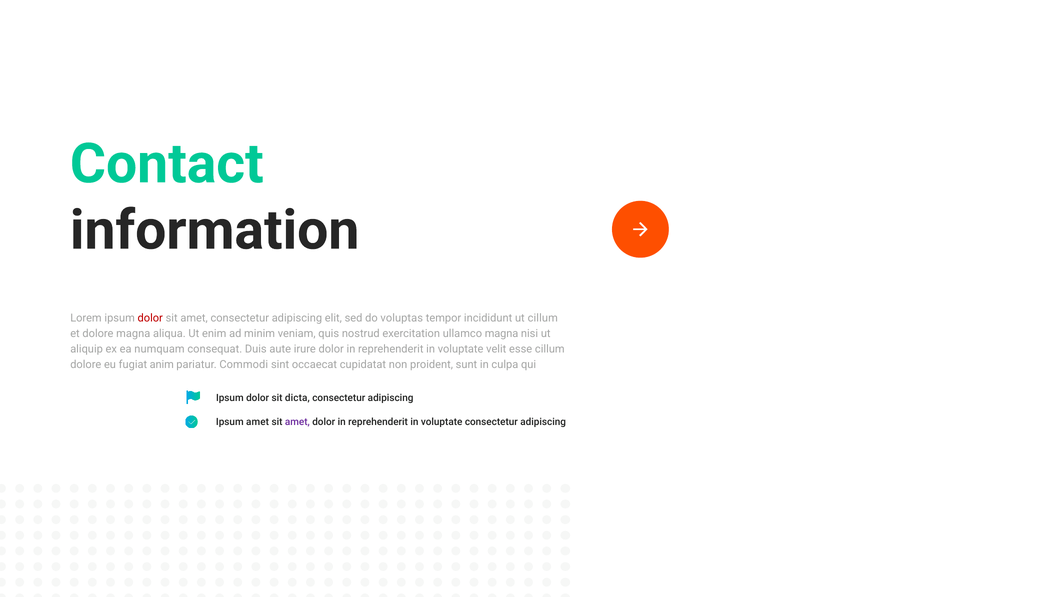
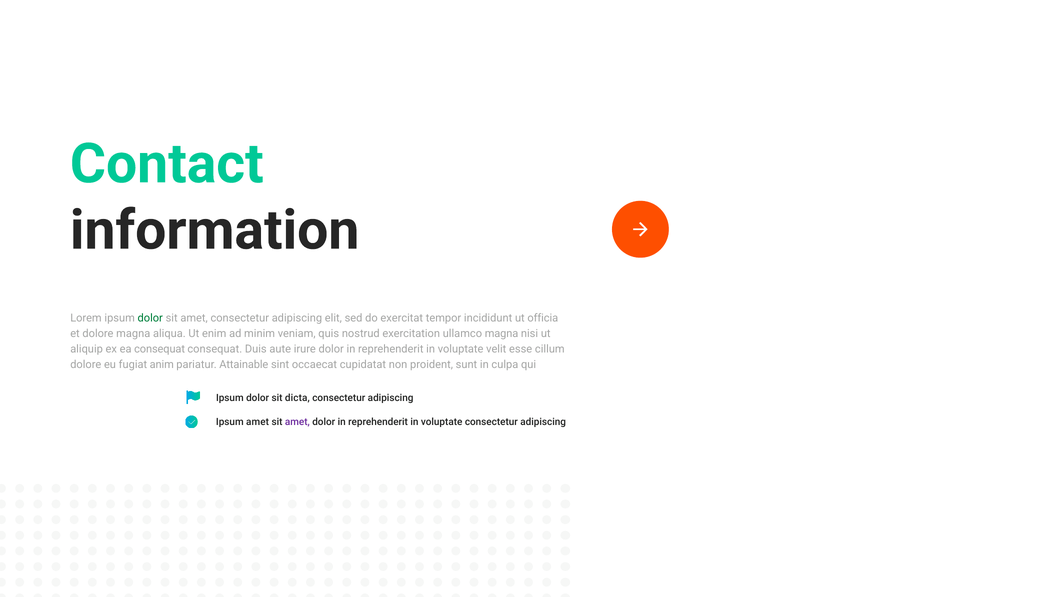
dolor colour: red -> green (150, 318)
voluptas: voluptas -> exercitat (402, 318)
ut cillum: cillum -> officia (543, 318)
ea numquam: numquam -> consequat (160, 349)
Commodi: Commodi -> Attainable (244, 364)
